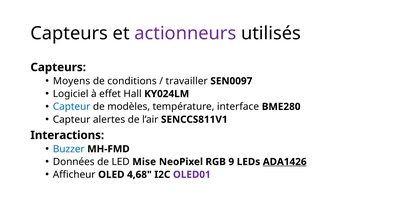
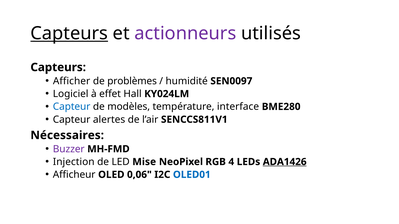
Capteurs underline: none -> present (69, 34)
Moyens: Moyens -> Afficher (72, 81)
conditions: conditions -> problèmes (132, 81)
travailler: travailler -> humidité (187, 81)
Interactions: Interactions -> Nécessaires (67, 136)
Buzzer colour: blue -> purple (69, 149)
Données: Données -> Injection (74, 162)
9: 9 -> 4 (231, 162)
4,68: 4,68 -> 0,06 (139, 175)
OLED01 colour: purple -> blue (192, 175)
